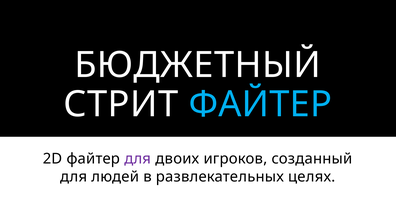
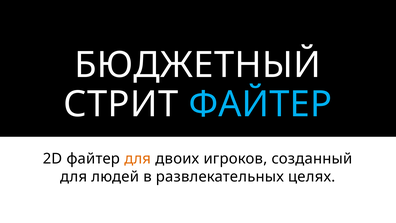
для colour: purple -> orange (138, 159)
